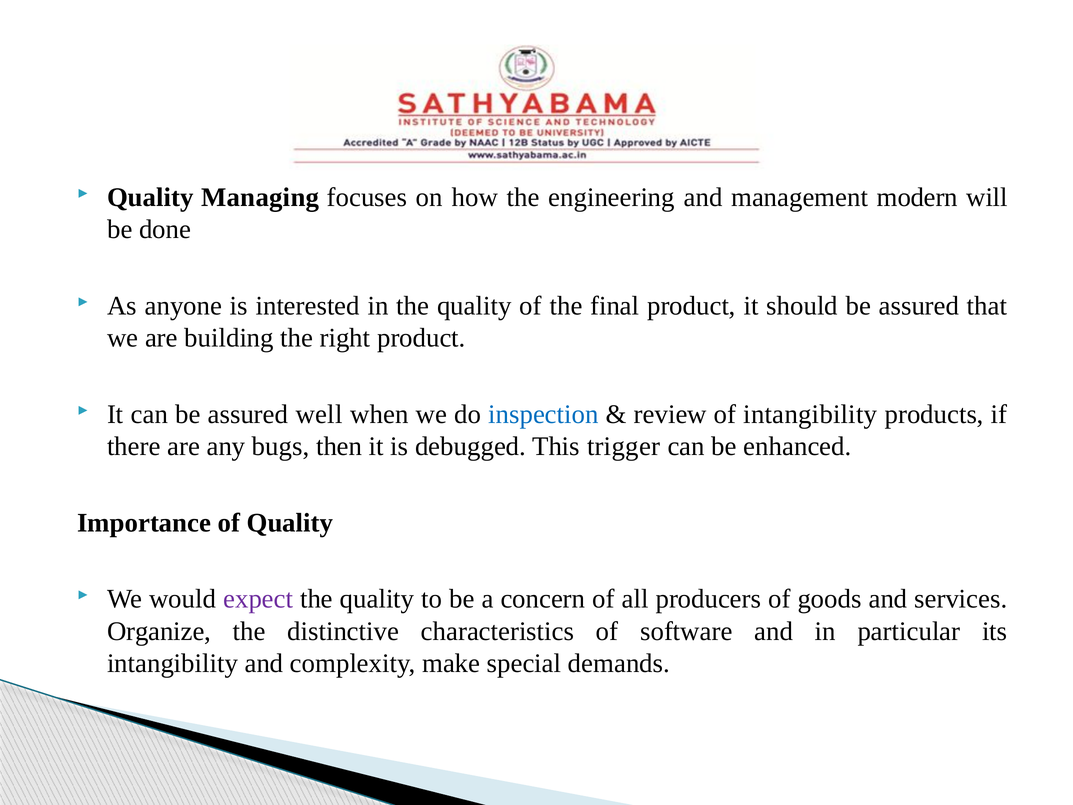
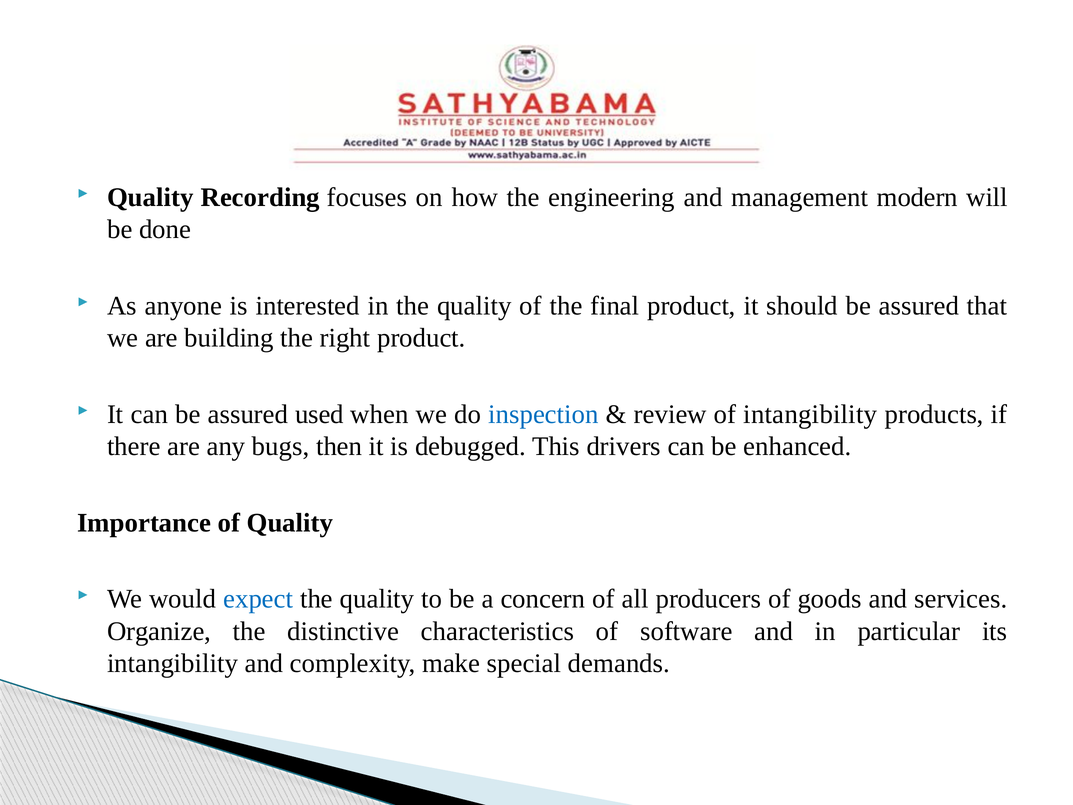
Managing: Managing -> Recording (260, 197)
well: well -> used (319, 414)
trigger: trigger -> drivers (624, 446)
expect colour: purple -> blue (258, 599)
